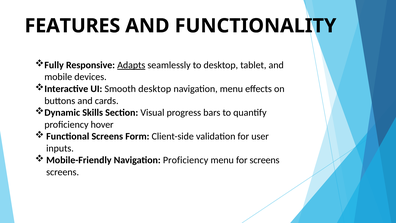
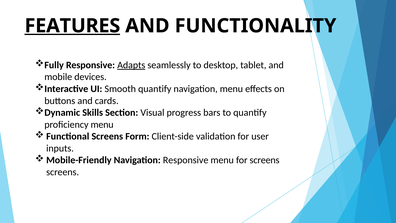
FEATURES underline: none -> present (72, 26)
Smooth desktop: desktop -> quantify (155, 89)
proficiency hover: hover -> menu (102, 124)
Navigation Proficiency: Proficiency -> Responsive (186, 160)
